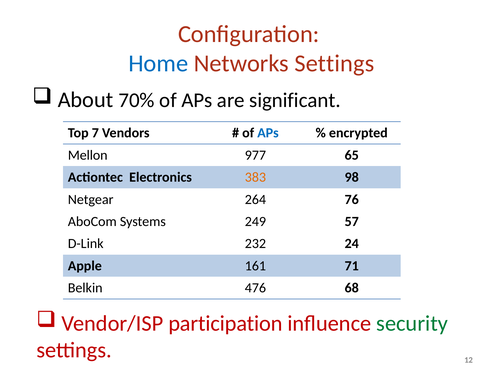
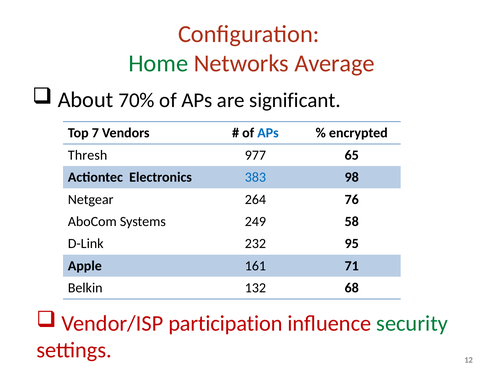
Home colour: blue -> green (158, 63)
Networks Settings: Settings -> Average (334, 63)
Mellon: Mellon -> Thresh (88, 155)
383 colour: orange -> blue (255, 177)
57: 57 -> 58 (352, 222)
24: 24 -> 95 (352, 244)
476: 476 -> 132 (255, 288)
